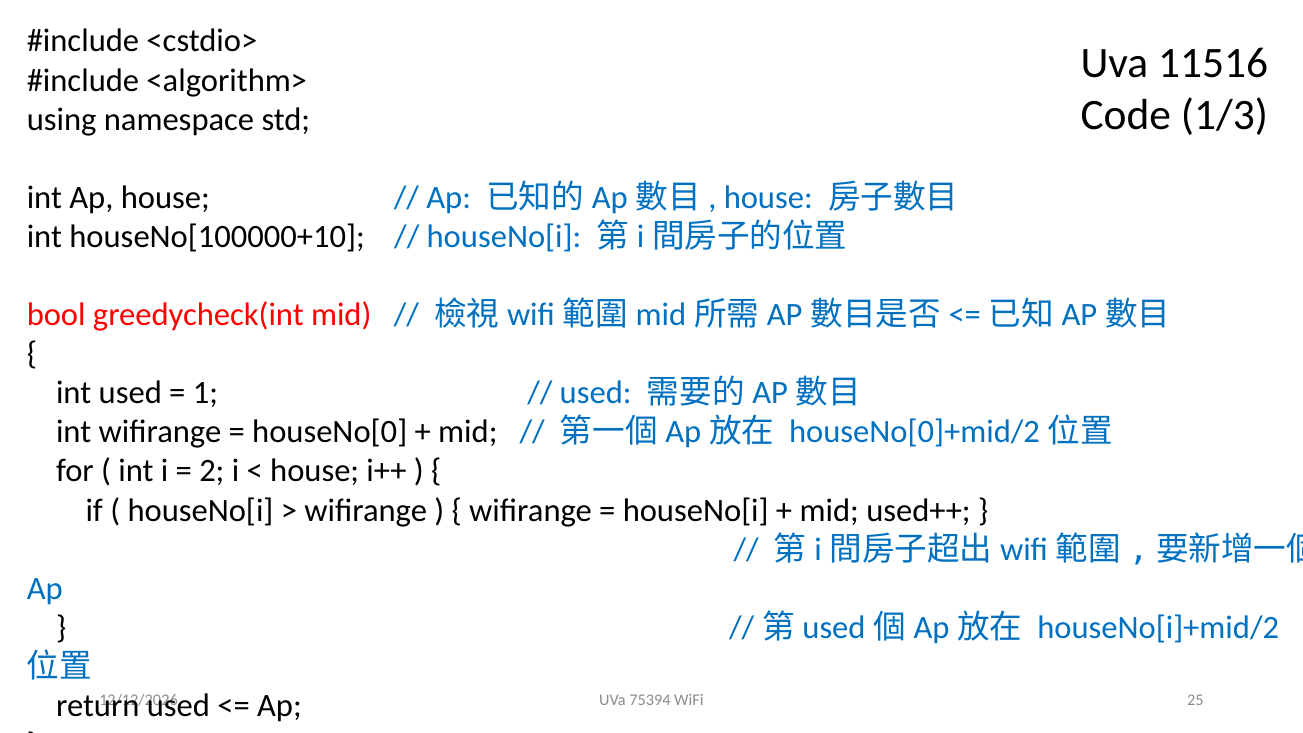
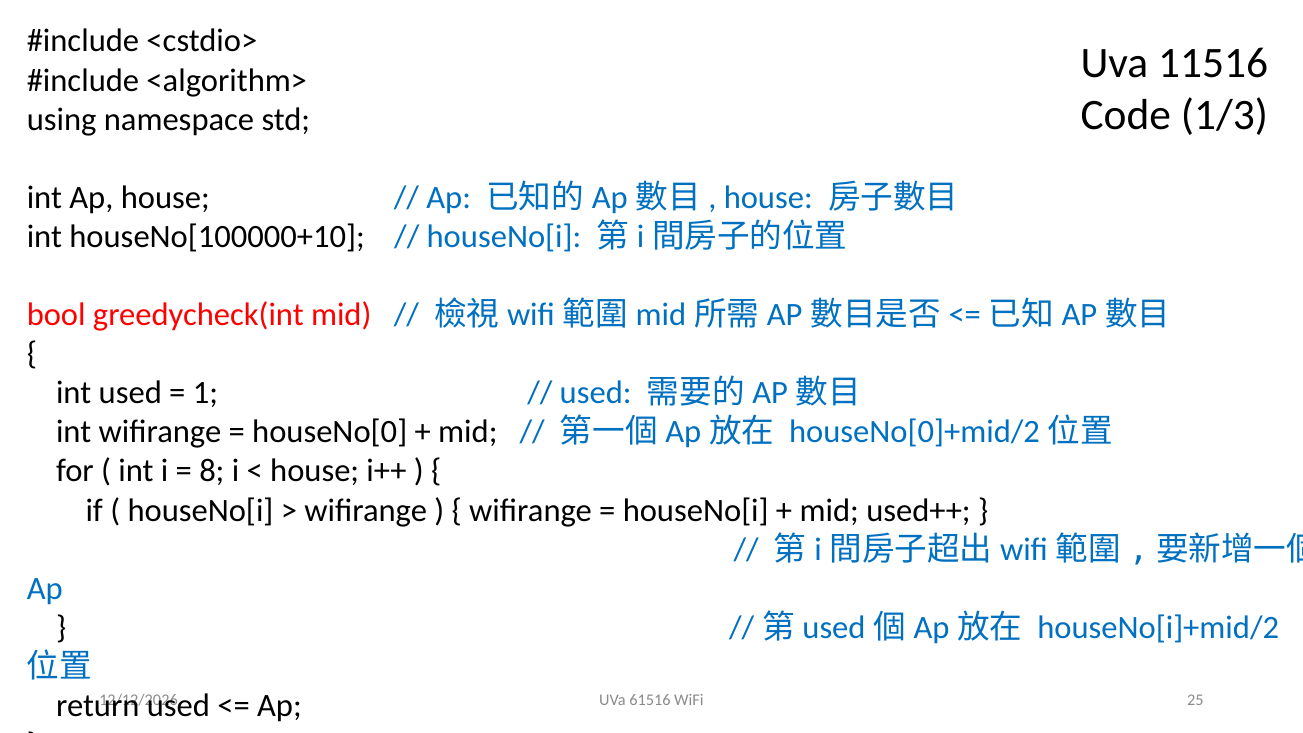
2: 2 -> 8 (212, 471)
75394: 75394 -> 61516 (650, 700)
